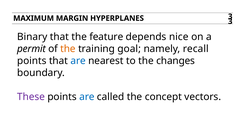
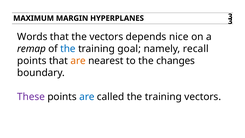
Binary: Binary -> Words (32, 37)
the feature: feature -> vectors (106, 37)
permit: permit -> remap (31, 49)
the colour: orange -> blue (68, 49)
are colour: blue -> orange (78, 61)
called the concept: concept -> training (163, 97)
